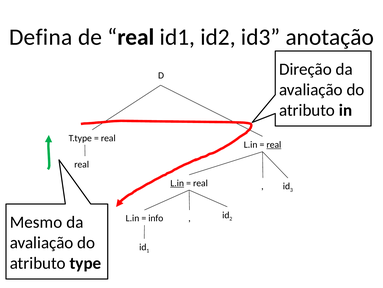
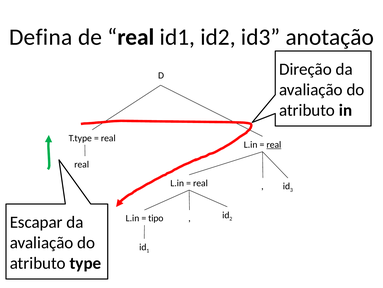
L.in underline: present -> none (177, 183)
info: info -> tipo (156, 218)
Mesmo: Mesmo -> Escapar (36, 222)
